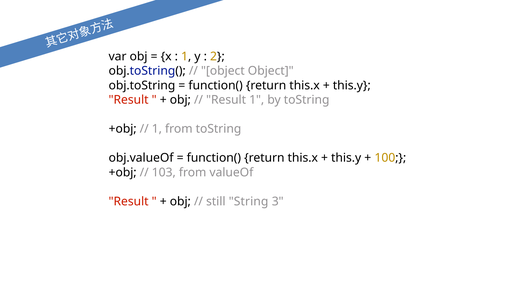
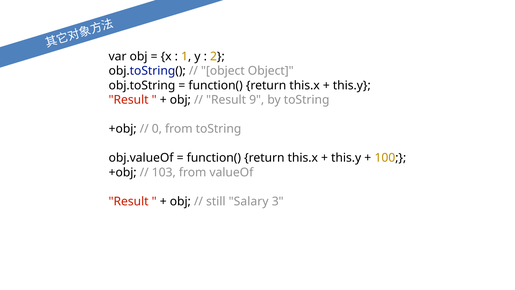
Result 1: 1 -> 9 (257, 100)
1: 1 -> 0 (157, 129)
String: String -> Salary (249, 201)
